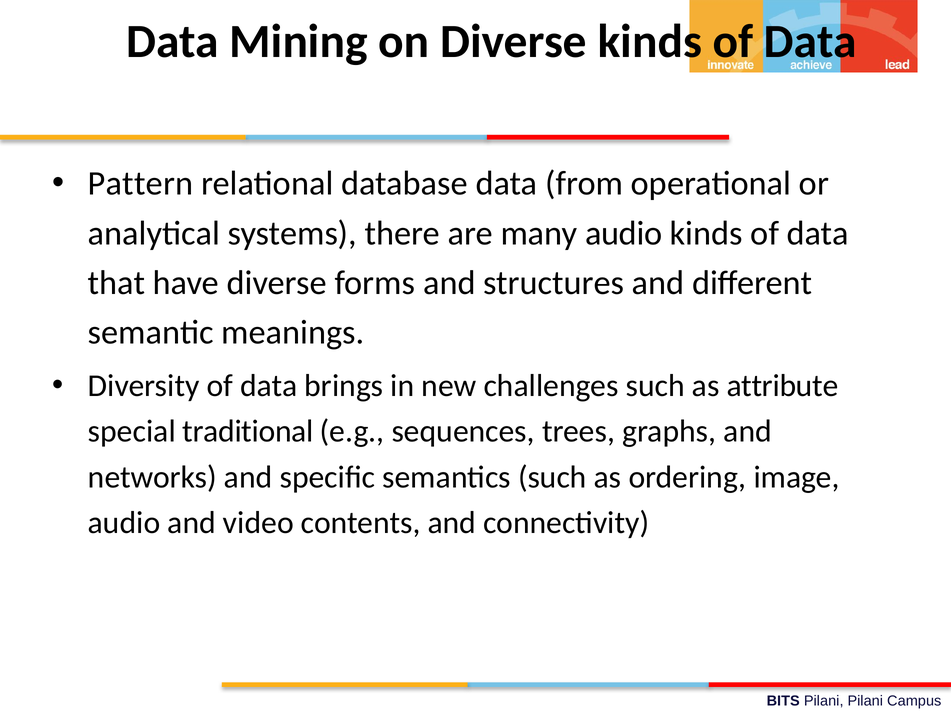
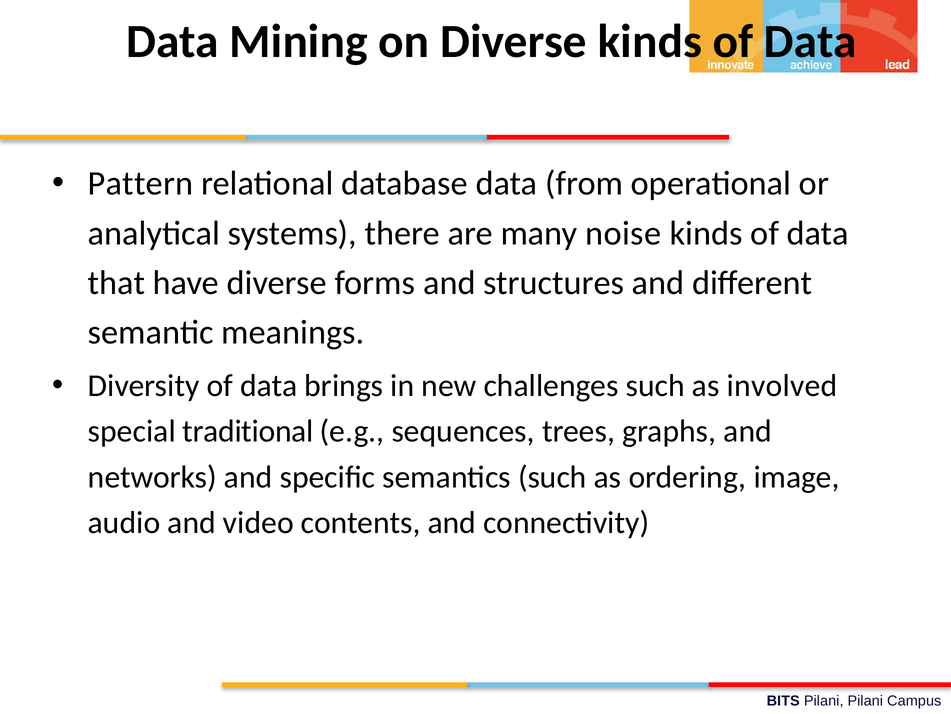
many audio: audio -> noise (623, 233)
attribute: attribute -> involved (782, 385)
